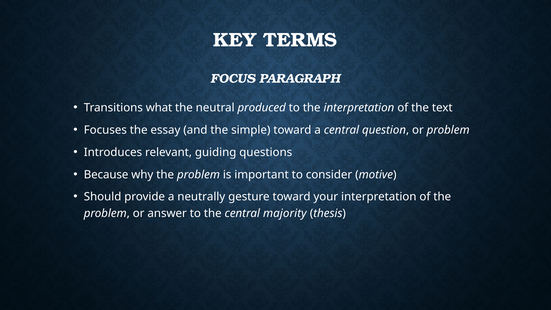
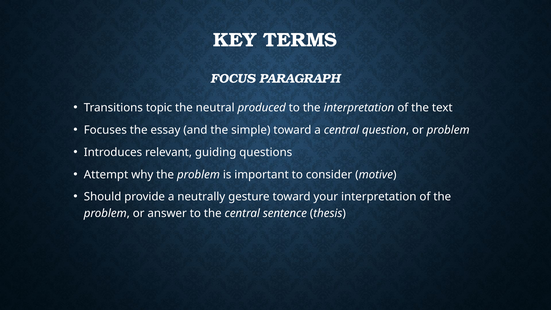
what: what -> topic (159, 108)
Because: Because -> Attempt (106, 175)
majority: majority -> sentence (285, 213)
